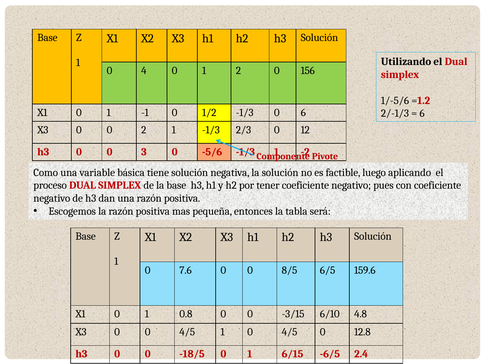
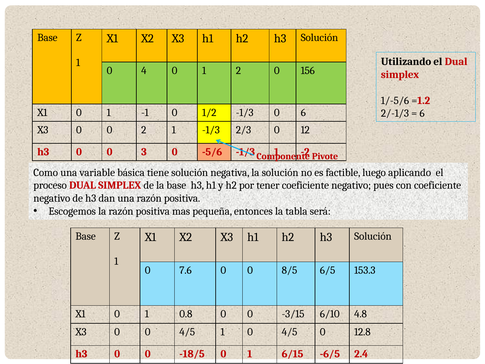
159.6: 159.6 -> 153.3 (365, 270)
